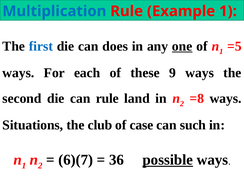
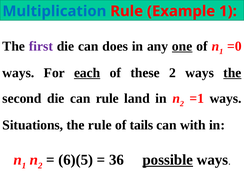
first colour: blue -> purple (41, 46)
=5: =5 -> =0 (234, 46)
each underline: none -> present (87, 73)
these 9: 9 -> 2 (173, 73)
the underline: none -> present (232, 73)
=8: =8 -> =1 (197, 98)
the club: club -> rule (100, 125)
case: case -> tails (141, 125)
such: such -> with (193, 125)
6)(7: 6)(7 -> 6)(5 (76, 160)
